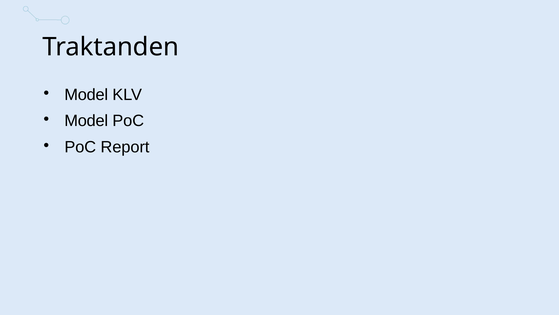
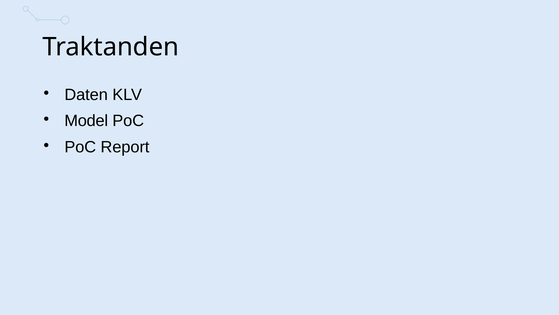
Model: Model -> Daten (86, 95)
